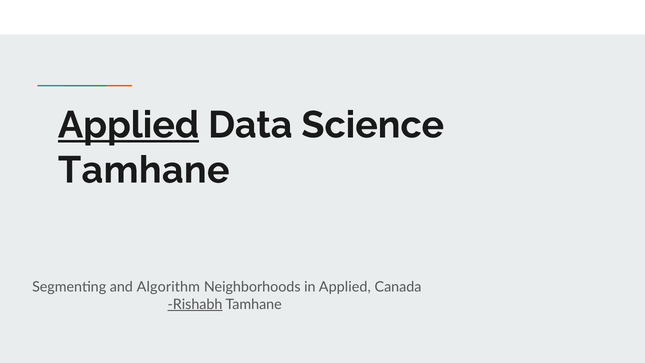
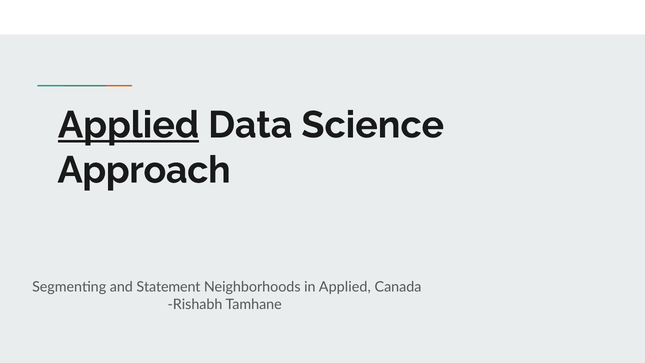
Tamhane: Tamhane -> Approach (144, 170)
Algorithm: Algorithm -> Statement (168, 287)
Rishabh underline: present -> none (195, 304)
